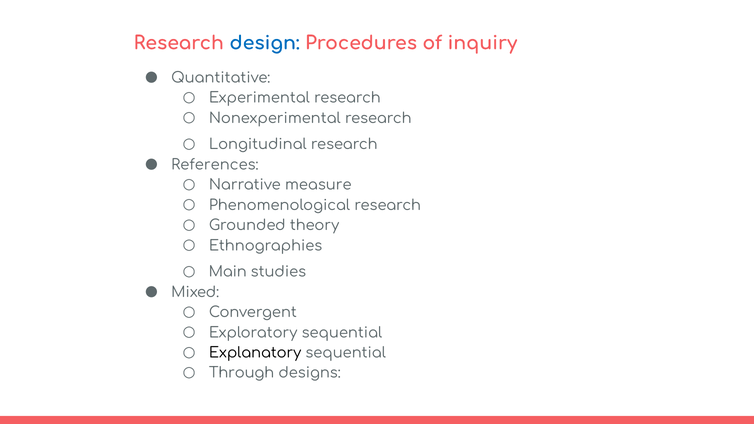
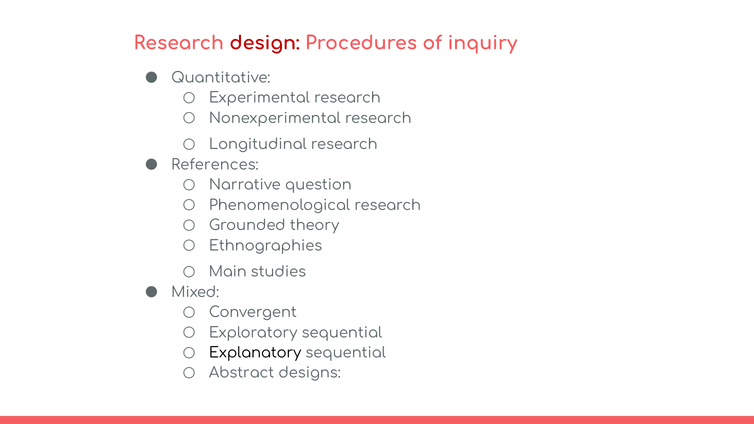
design colour: blue -> red (265, 43)
measure: measure -> question (318, 185)
Through: Through -> Abstract (242, 373)
